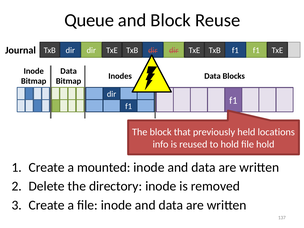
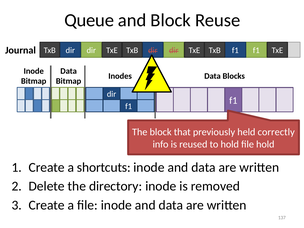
locations: locations -> correctly (276, 132)
mounted: mounted -> shortcuts (104, 167)
